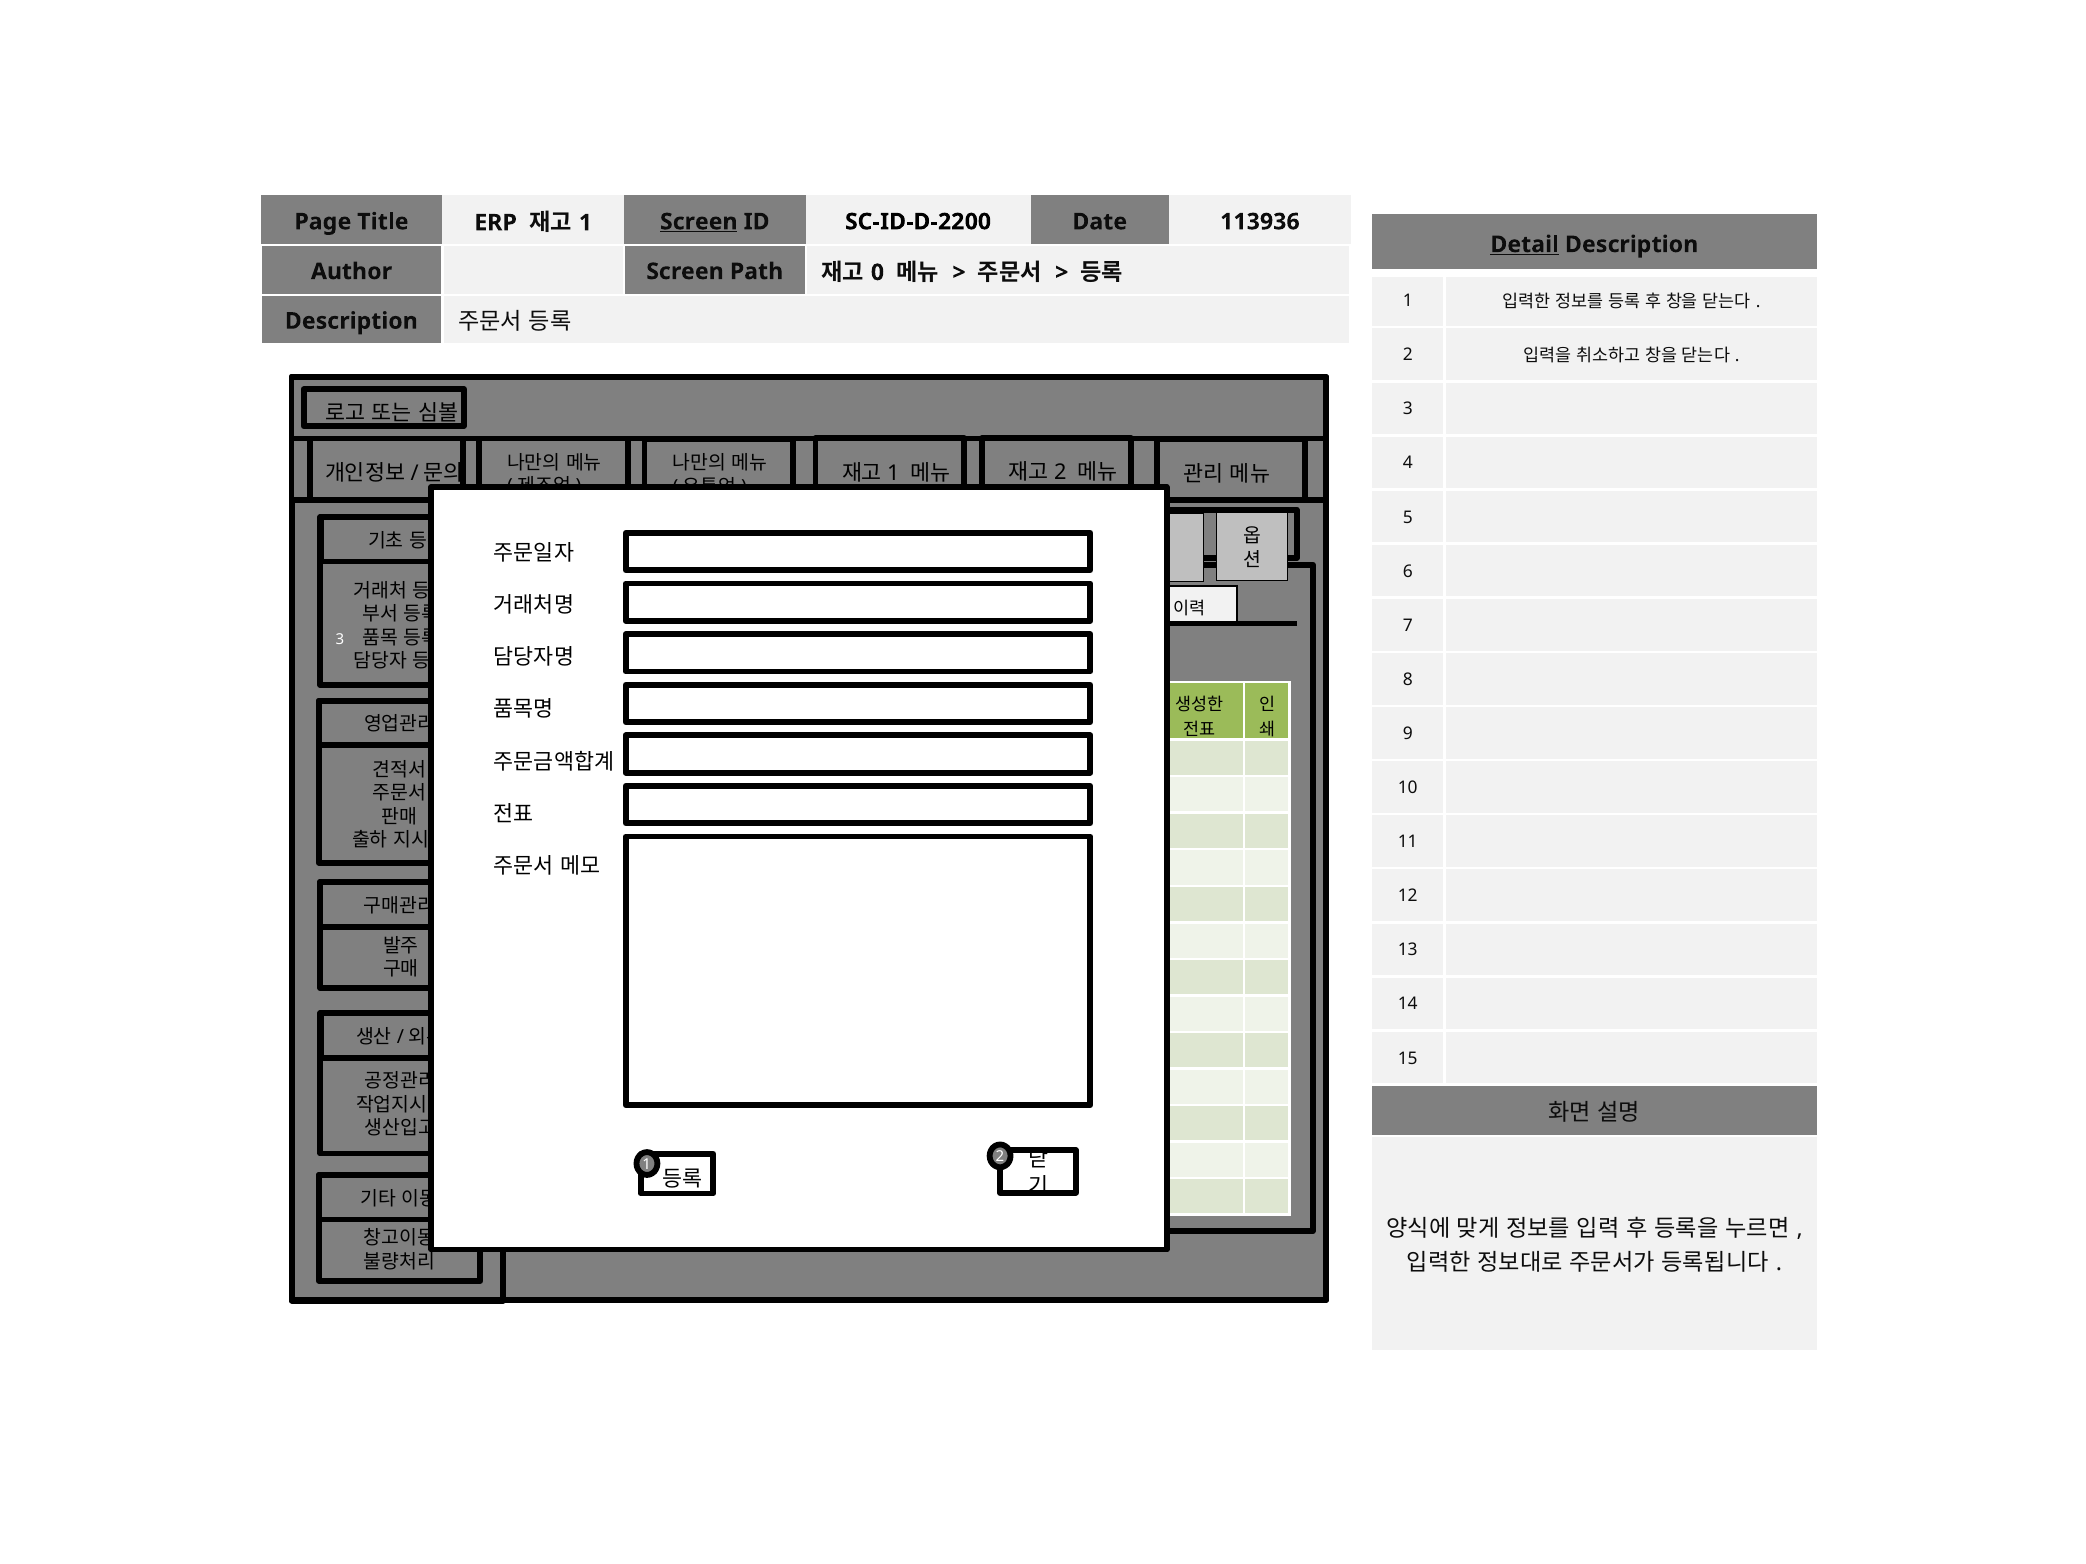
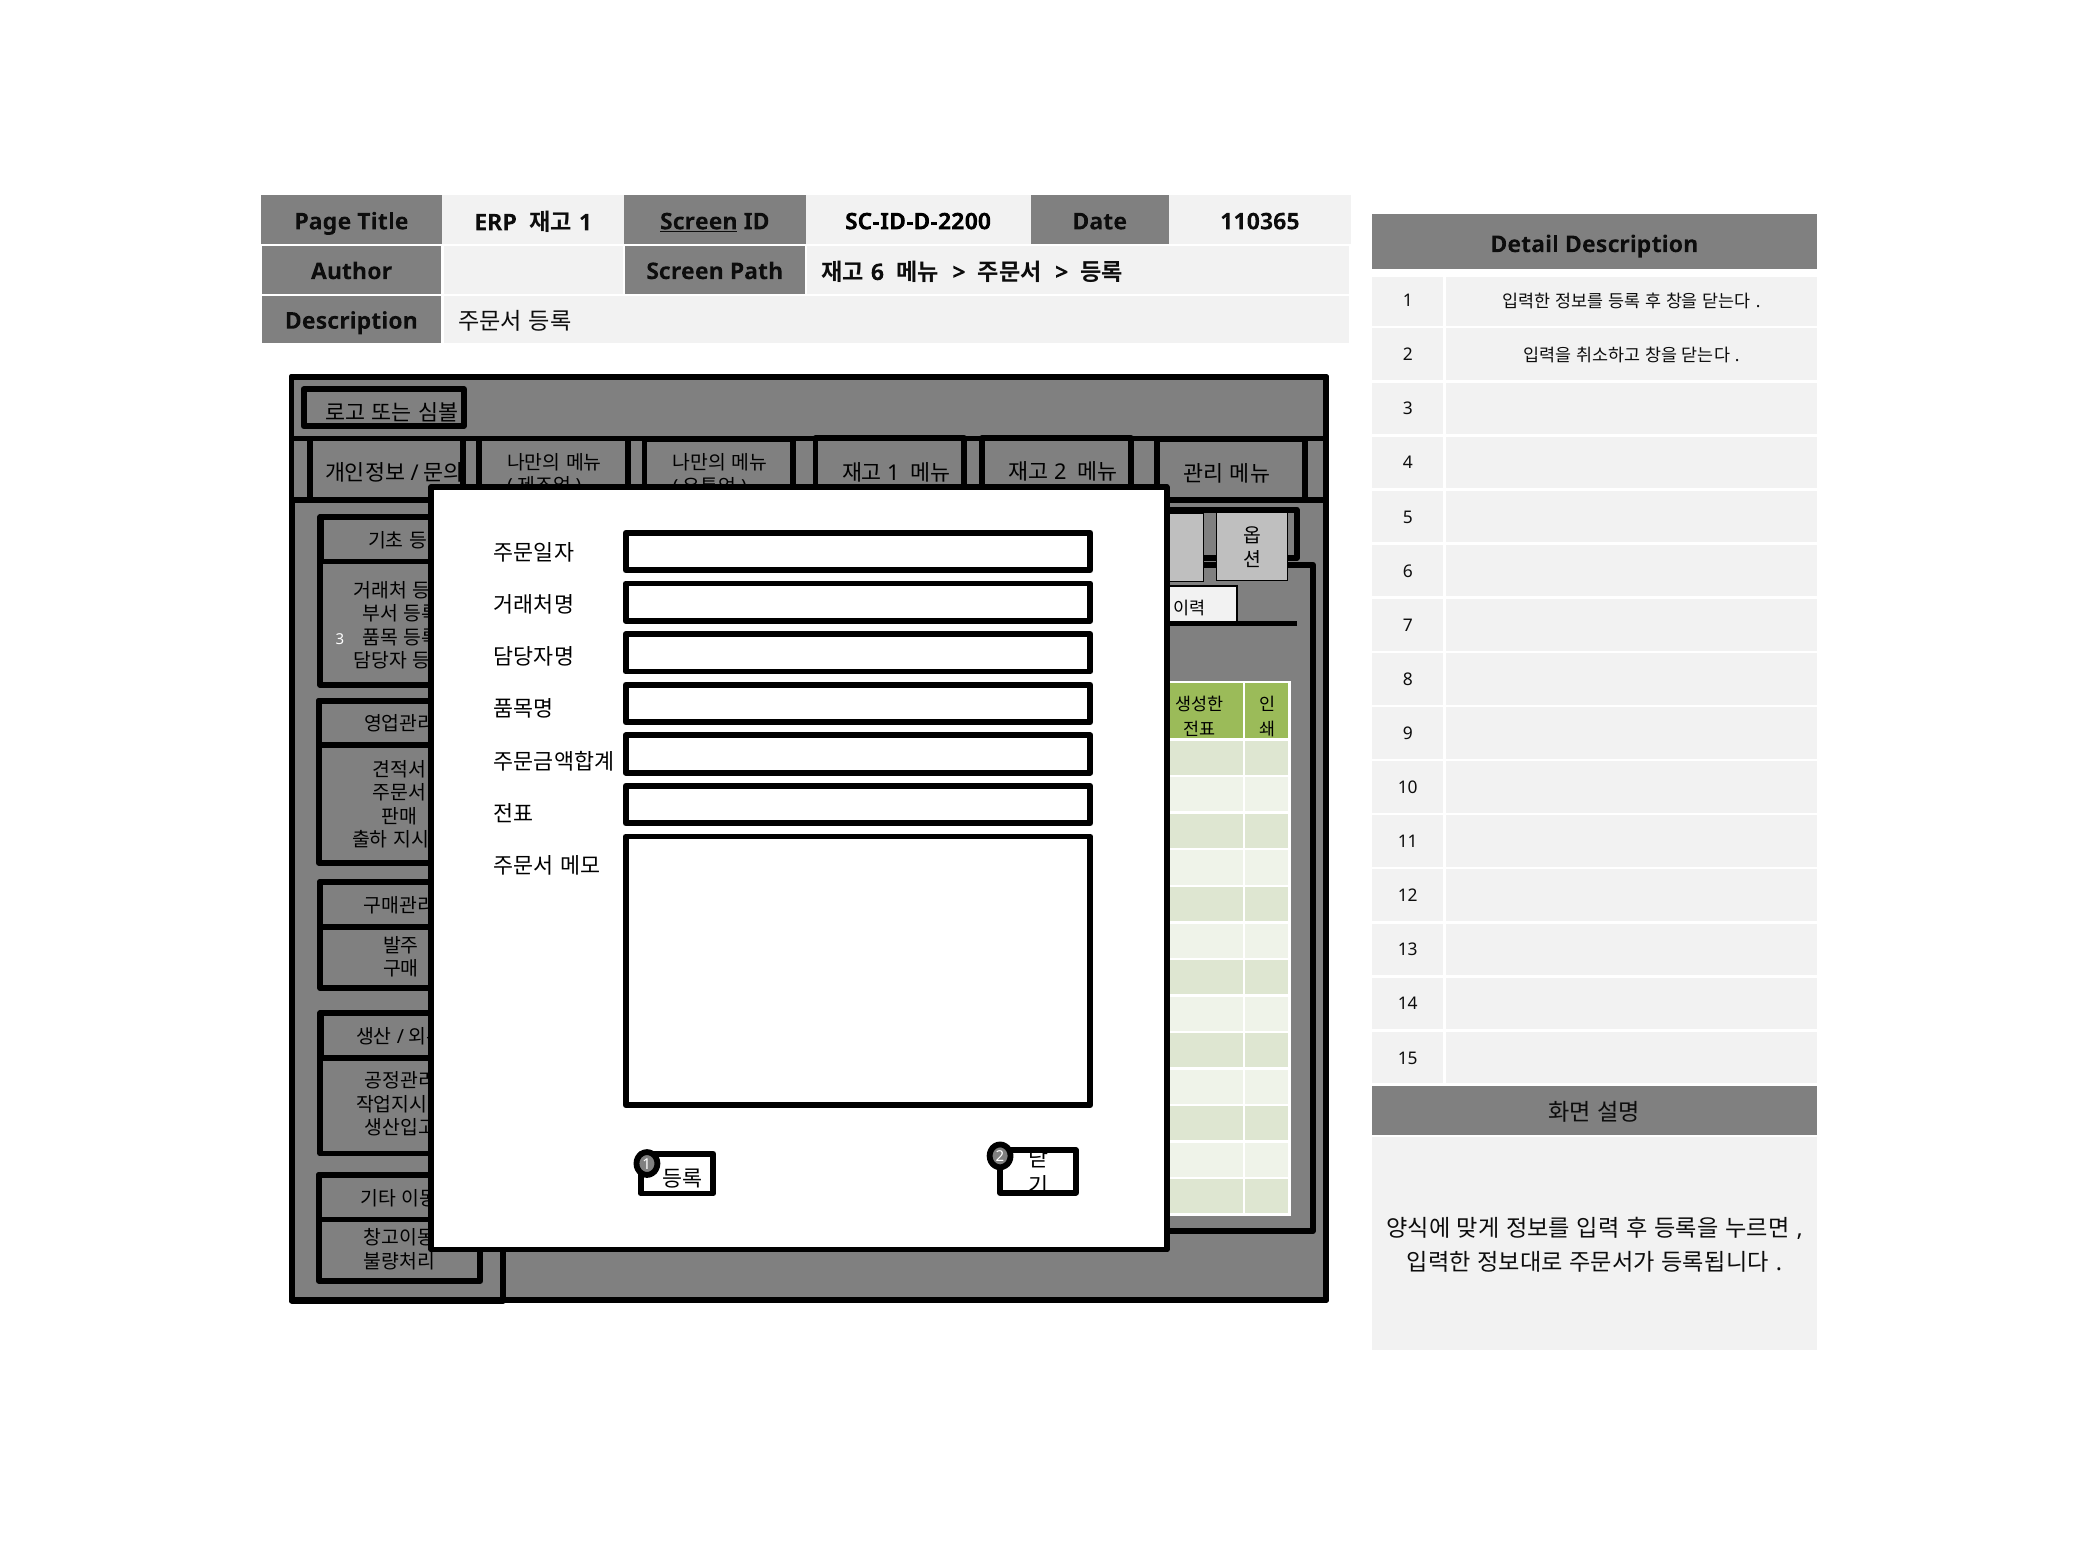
113936: 113936 -> 110365 (1260, 222)
Detail underline: present -> none (1525, 245)
0: 0 -> 6 (877, 273)
